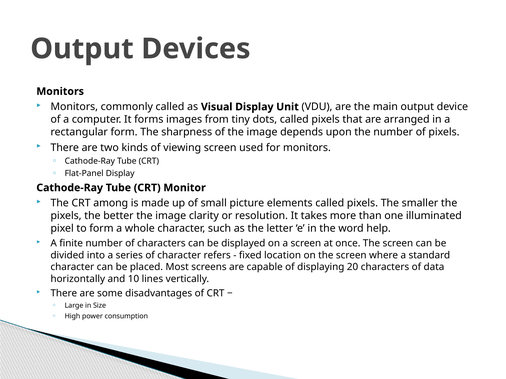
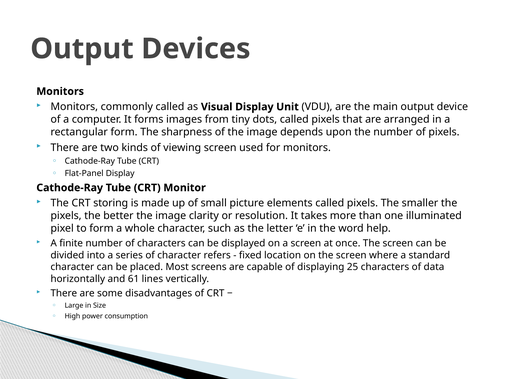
among: among -> storing (111, 203)
20: 20 -> 25 (353, 267)
10: 10 -> 61 (134, 279)
